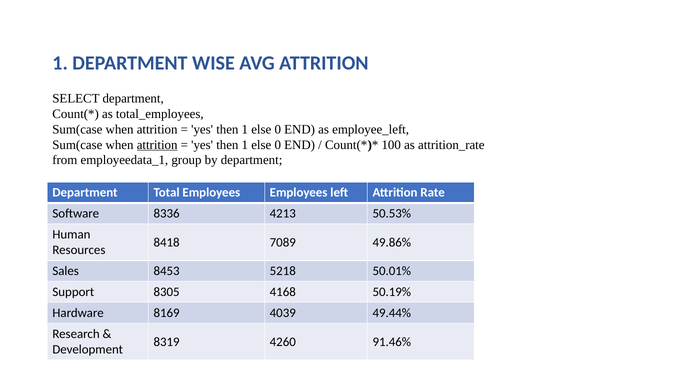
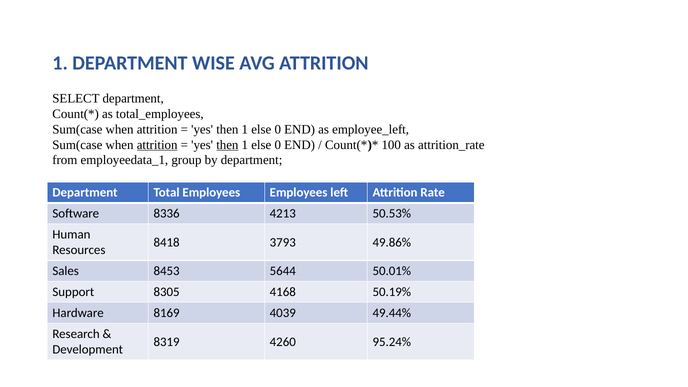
then underline: none -> present (227, 145)
7089: 7089 -> 3793 (283, 242)
5218: 5218 -> 5644 (283, 271)
91.46%: 91.46% -> 95.24% (392, 342)
